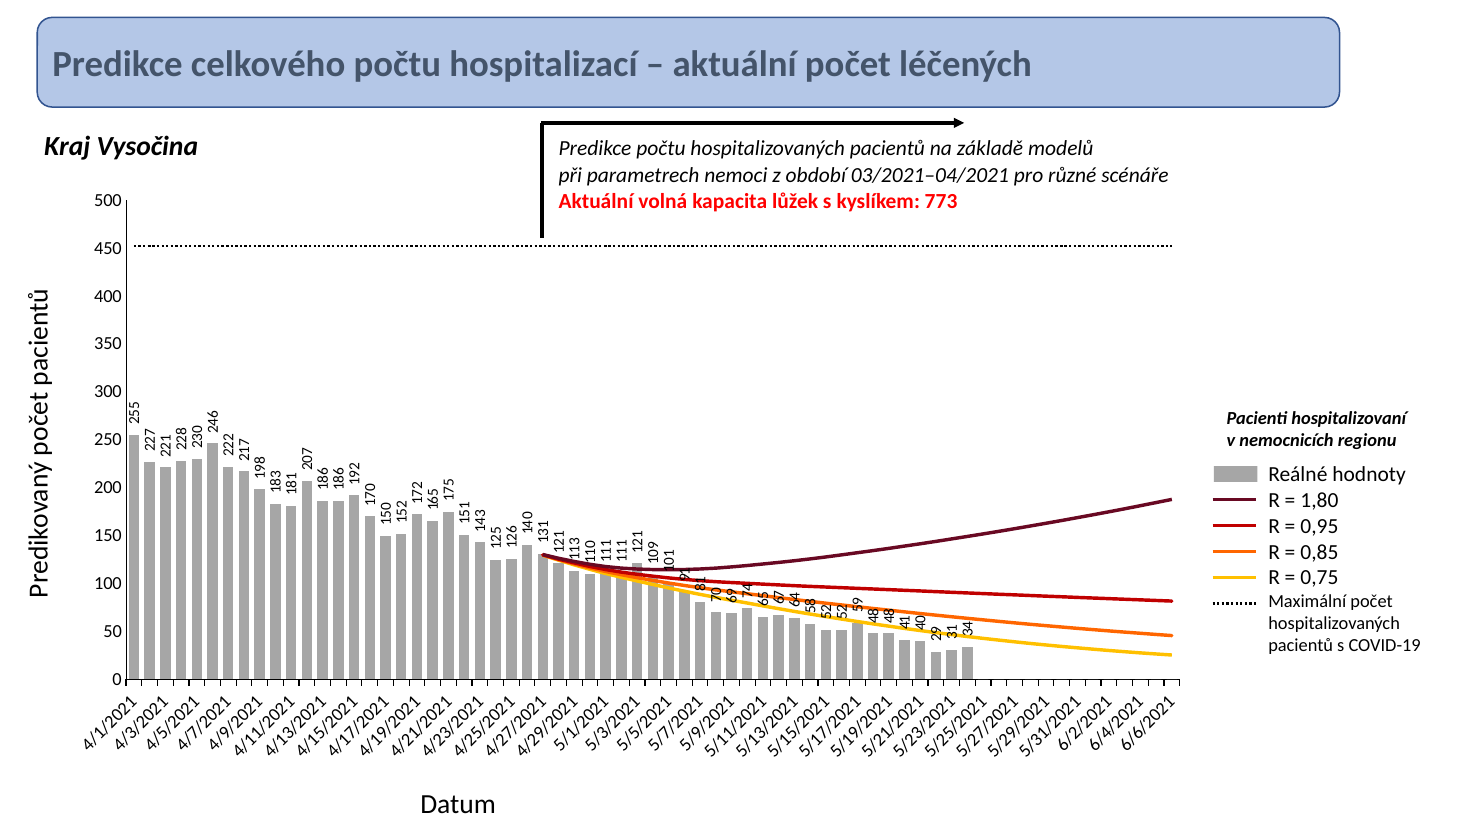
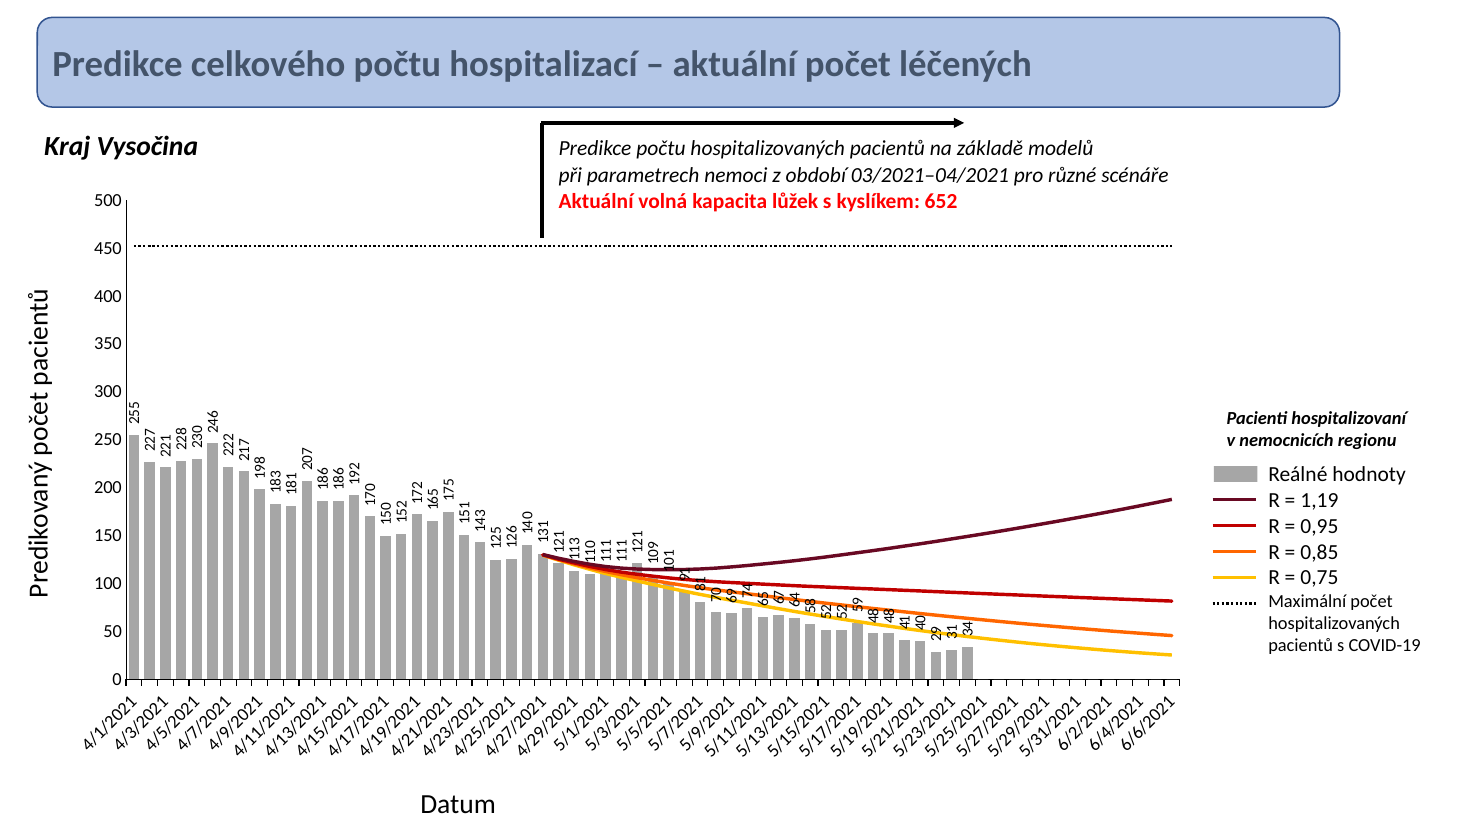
773: 773 -> 652 (941, 202)
1,80: 1,80 -> 1,19 (1319, 500)
